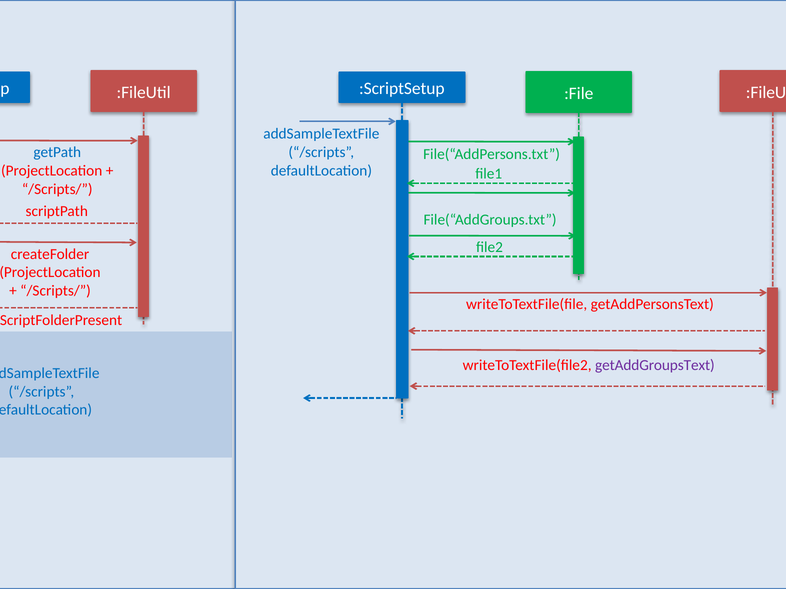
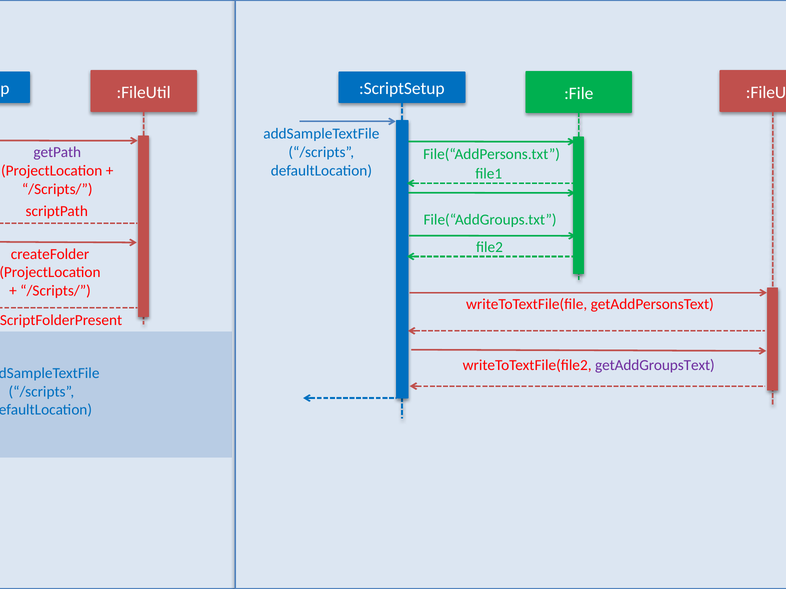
getPath colour: blue -> purple (57, 152)
